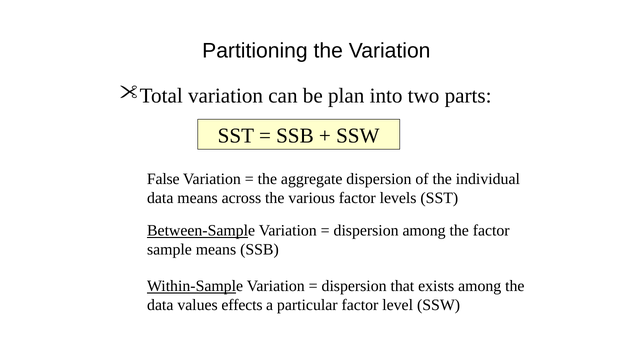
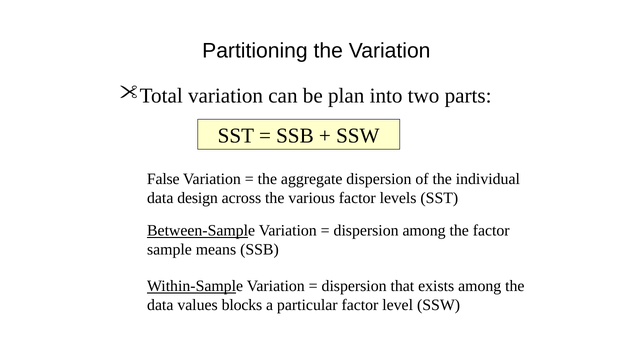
data means: means -> design (198, 198)
effects: effects -> blocks (242, 305)
